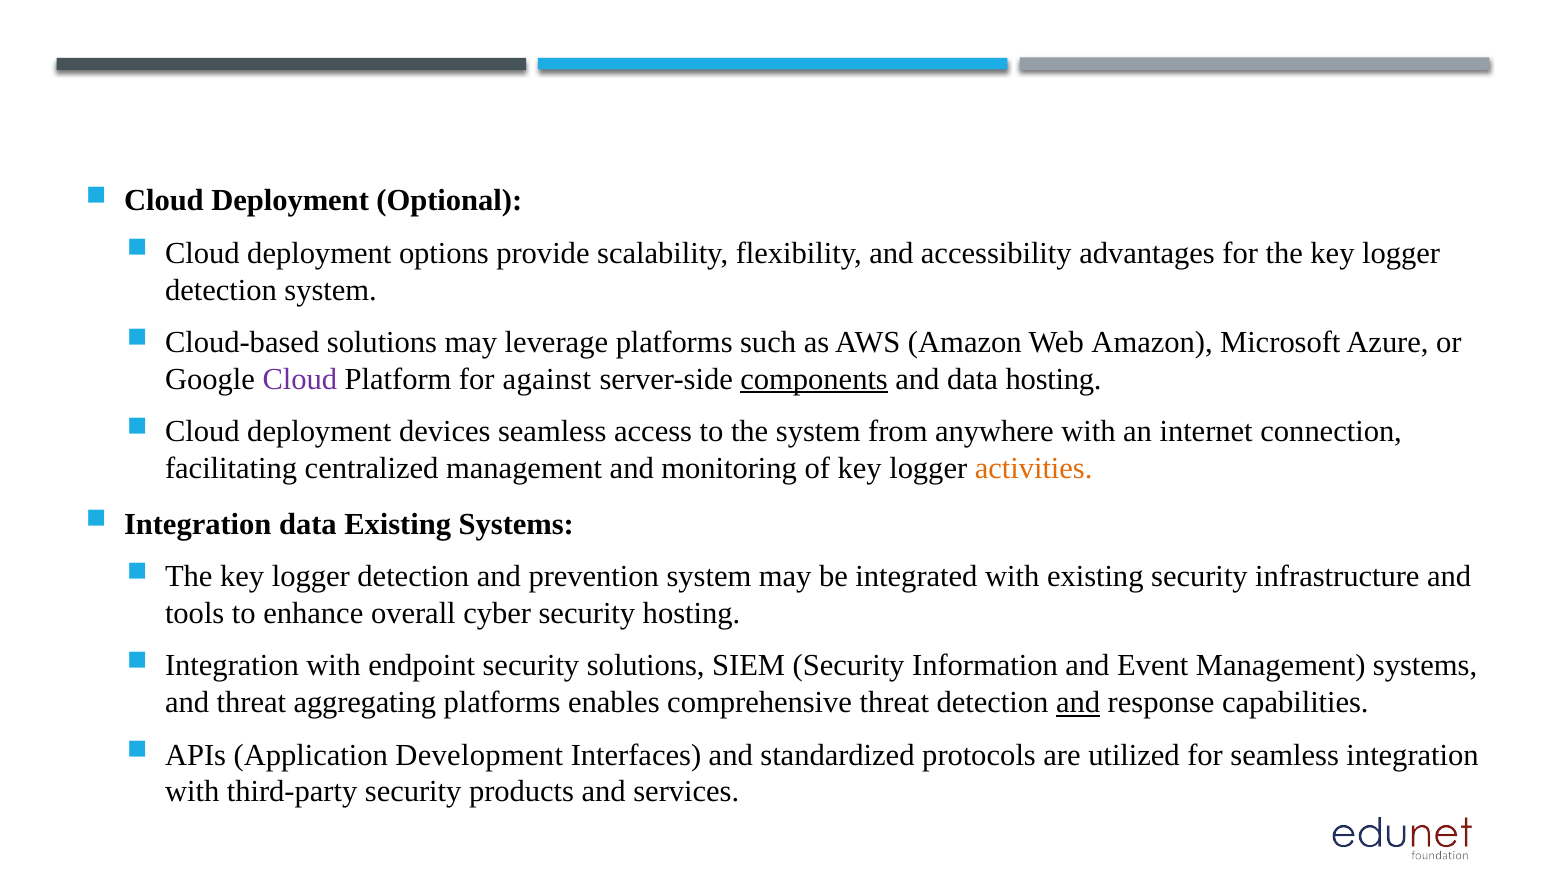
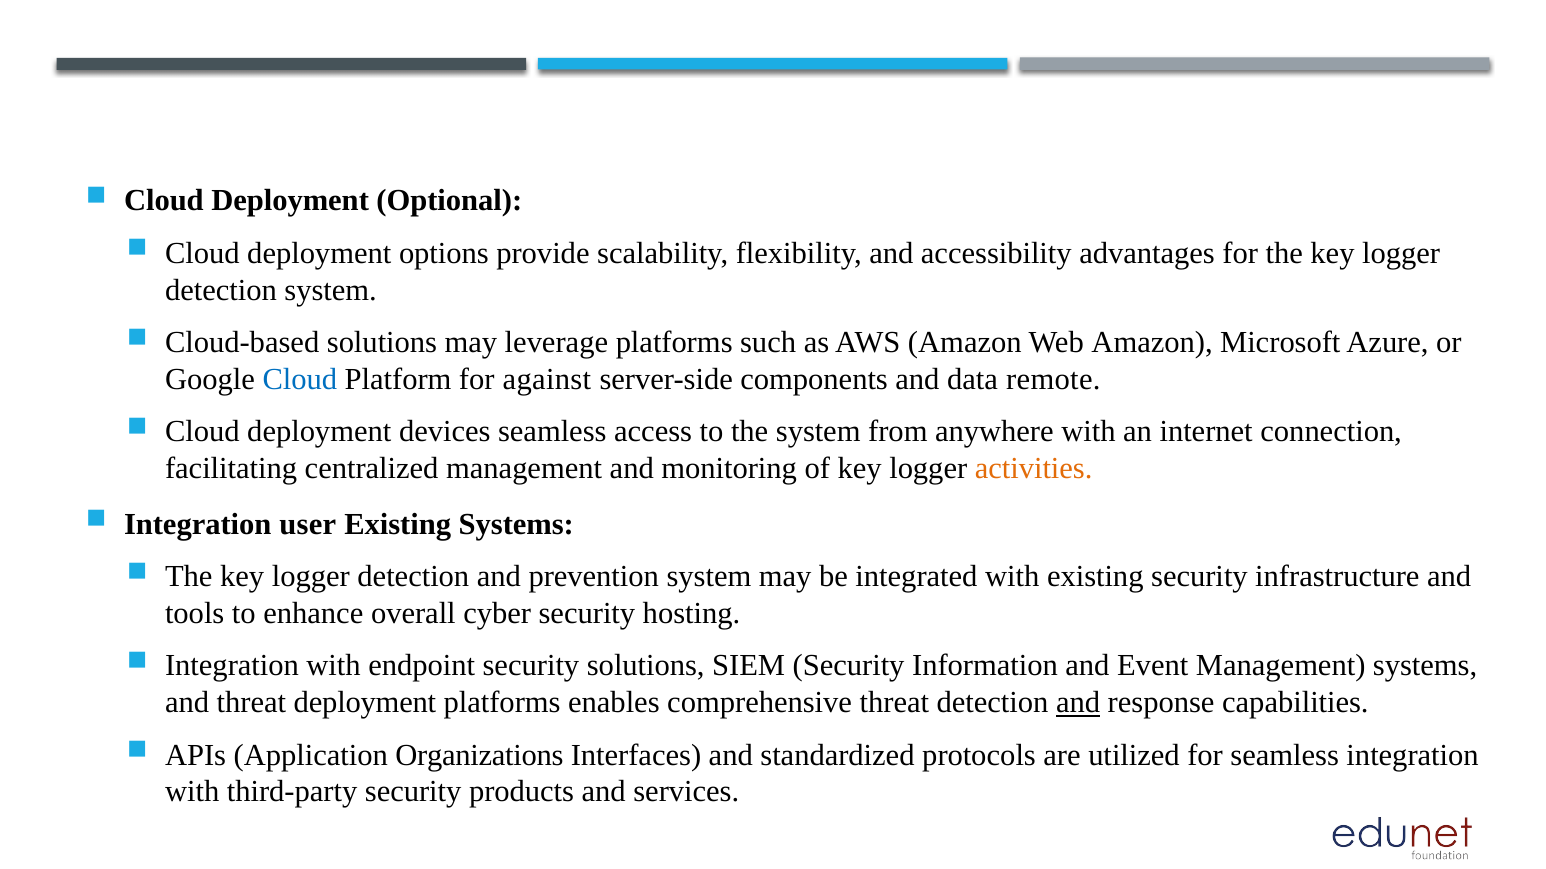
Cloud colour: purple -> blue (300, 379)
components underline: present -> none (814, 379)
data hosting: hosting -> remote (1053, 379)
Integration data: data -> user (308, 525)
threat aggregating: aggregating -> deployment (365, 703)
Development: Development -> Organizations (479, 756)
